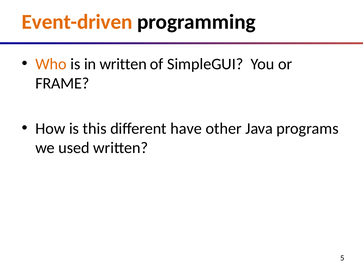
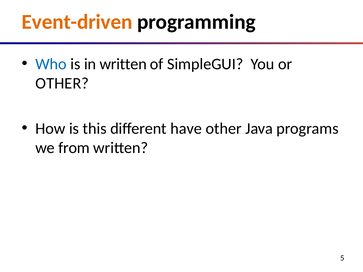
Who colour: orange -> blue (51, 64)
FRAME: FRAME -> OTHER (62, 83)
used: used -> from (74, 148)
